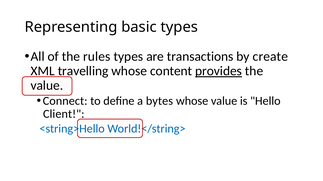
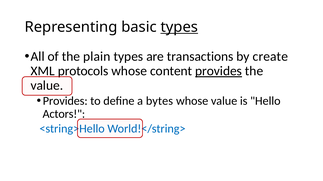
types underline: none -> present (179, 27)
rules: rules -> plain (97, 57)
travelling: travelling -> protocols (83, 71)
Connect: Connect -> Provides (65, 101)
Client: Client -> Actors (64, 114)
